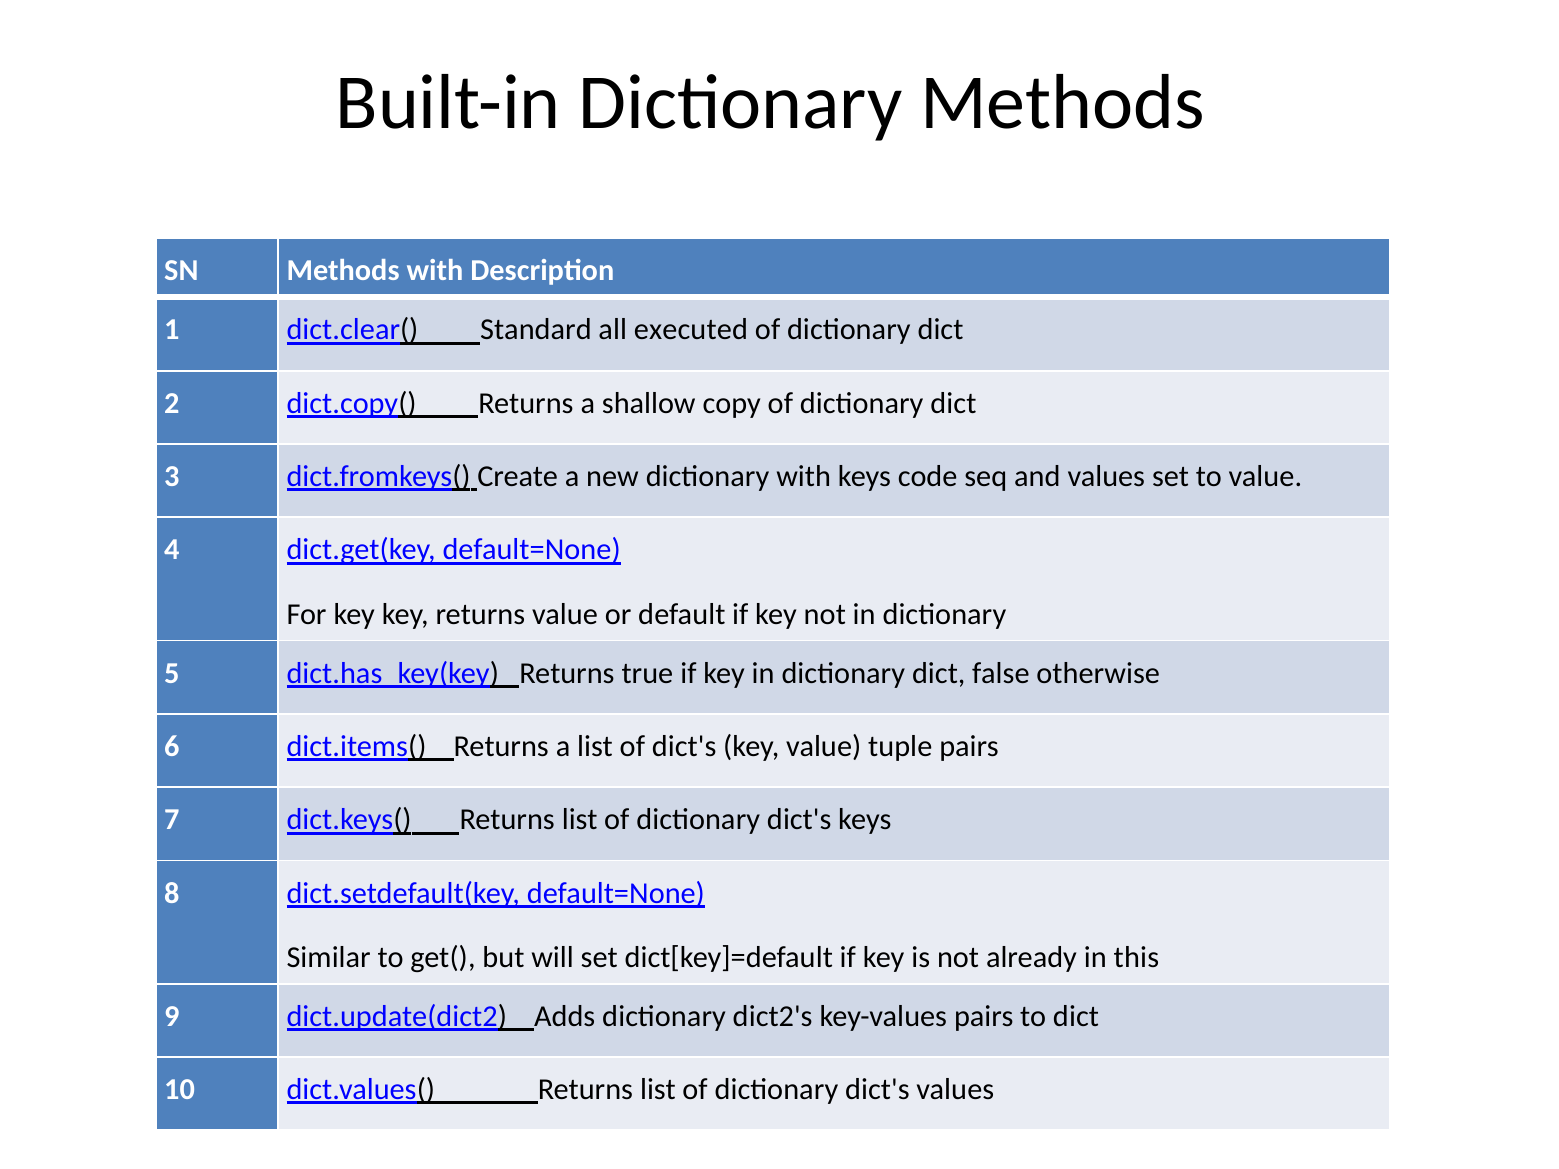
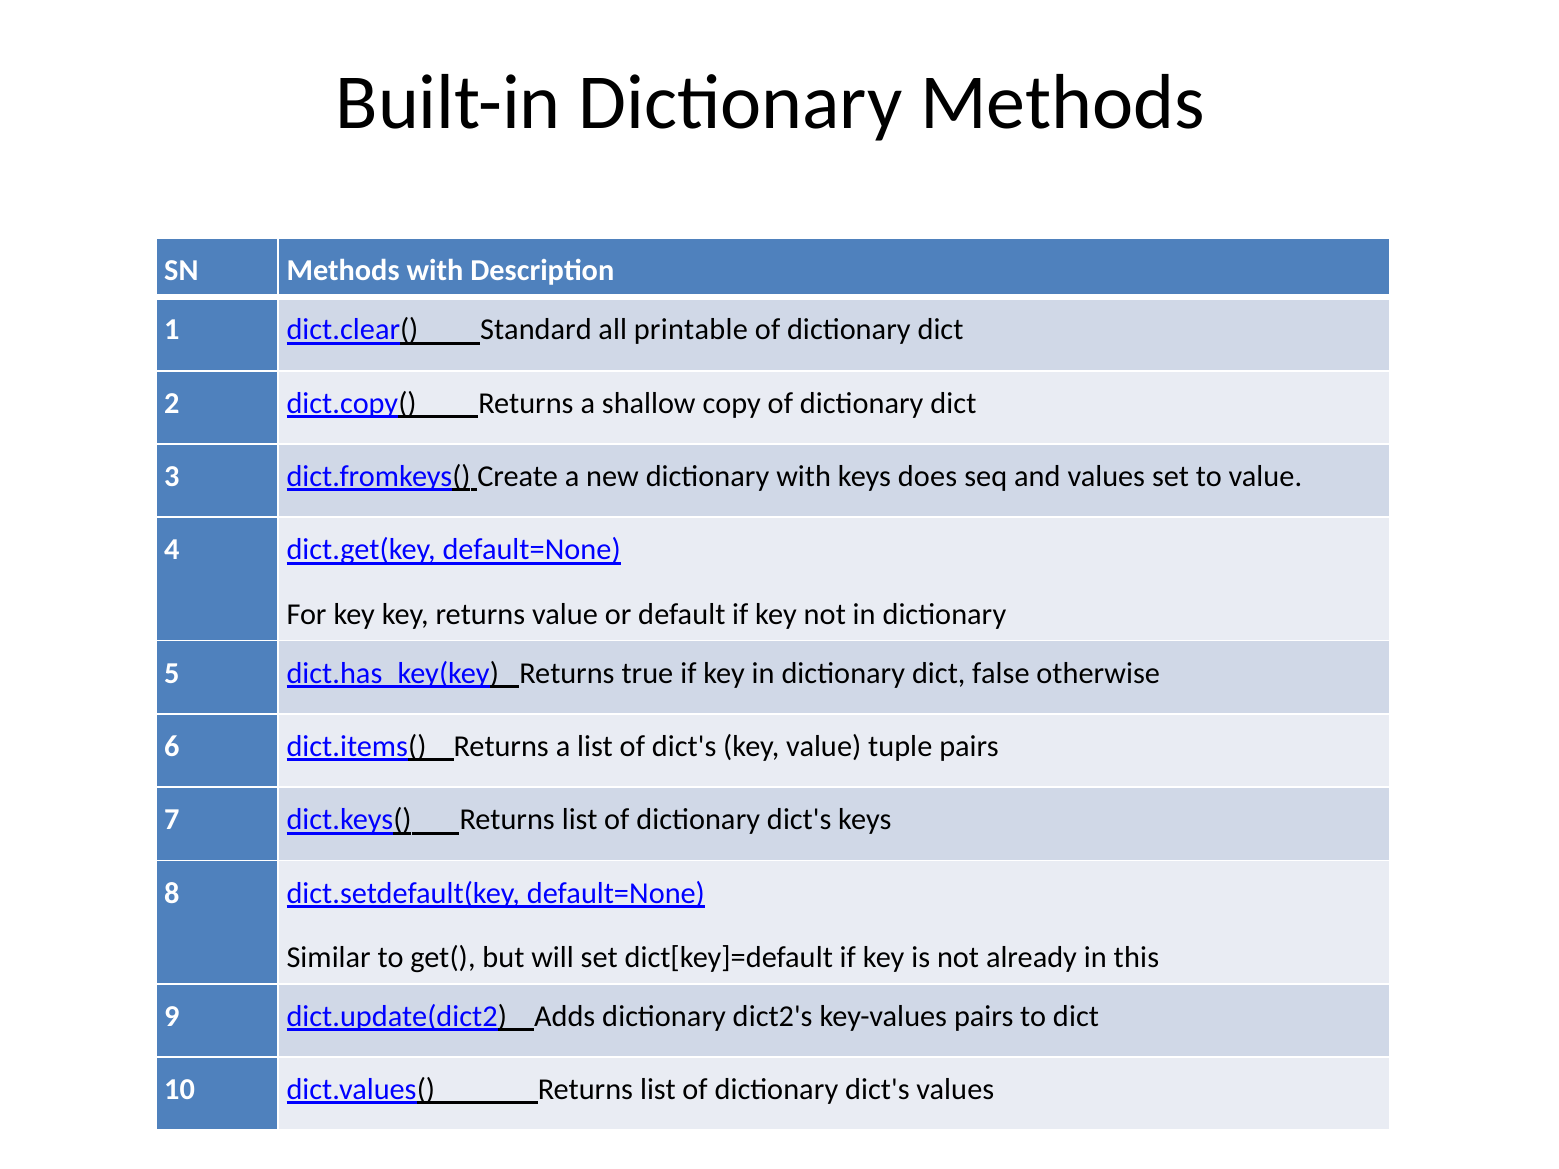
executed: executed -> printable (691, 330)
code: code -> does (927, 477)
